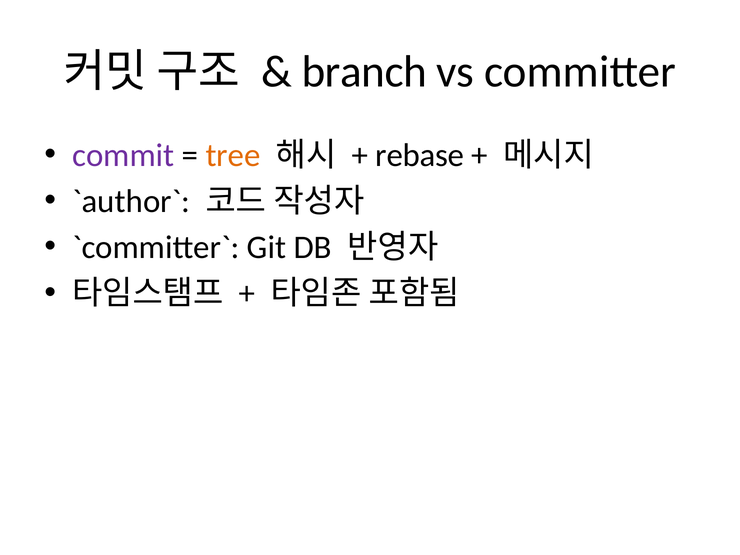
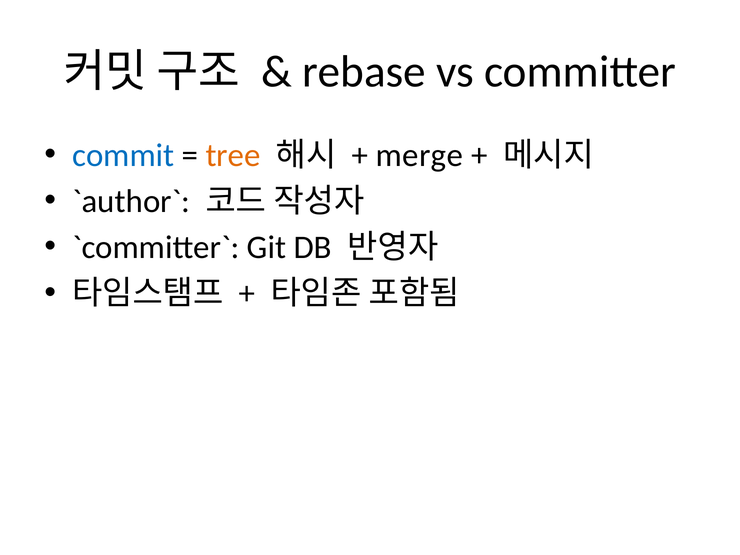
branch: branch -> rebase (364, 72)
commit colour: purple -> blue (123, 155)
rebase: rebase -> merge (419, 155)
